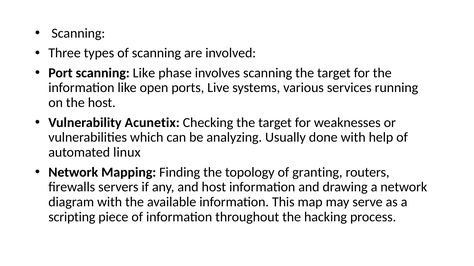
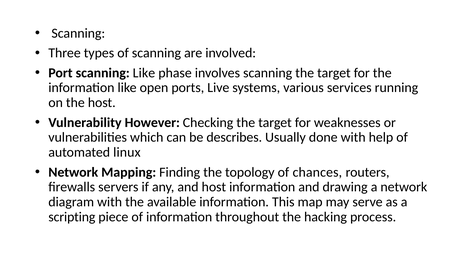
Acunetix: Acunetix -> However (152, 123)
analyzing: analyzing -> describes (234, 138)
granting: granting -> chances (317, 173)
